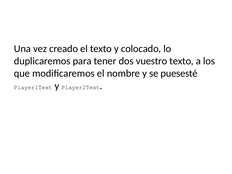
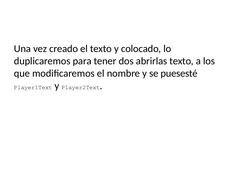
vuestro: vuestro -> abrirlas (152, 61)
